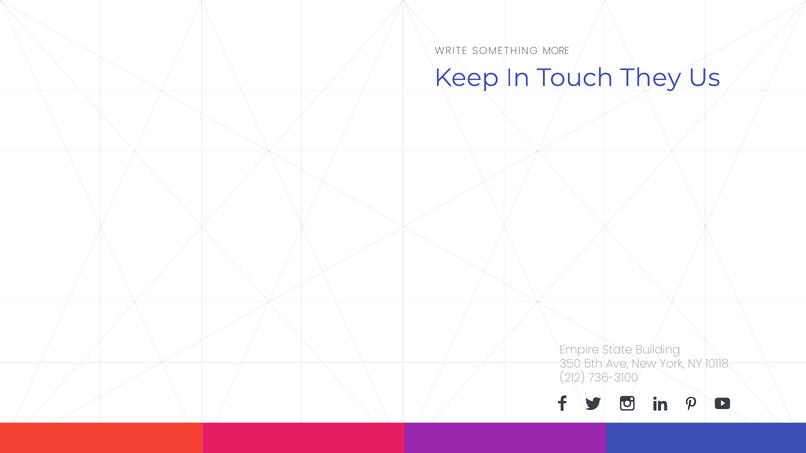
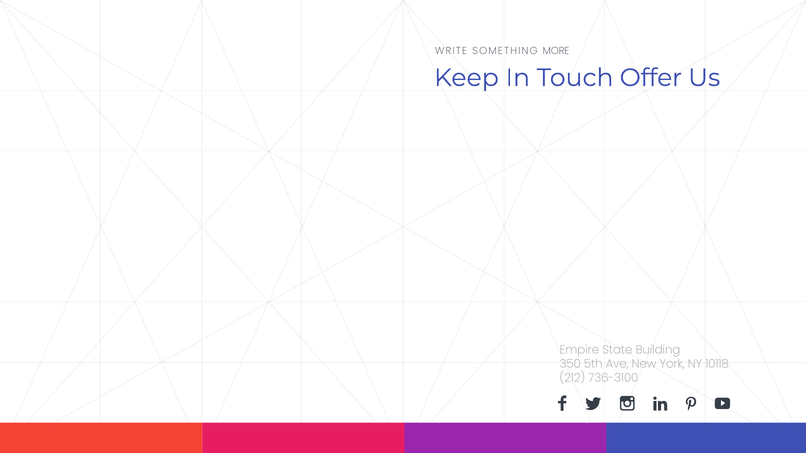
They: They -> Offer (651, 78)
